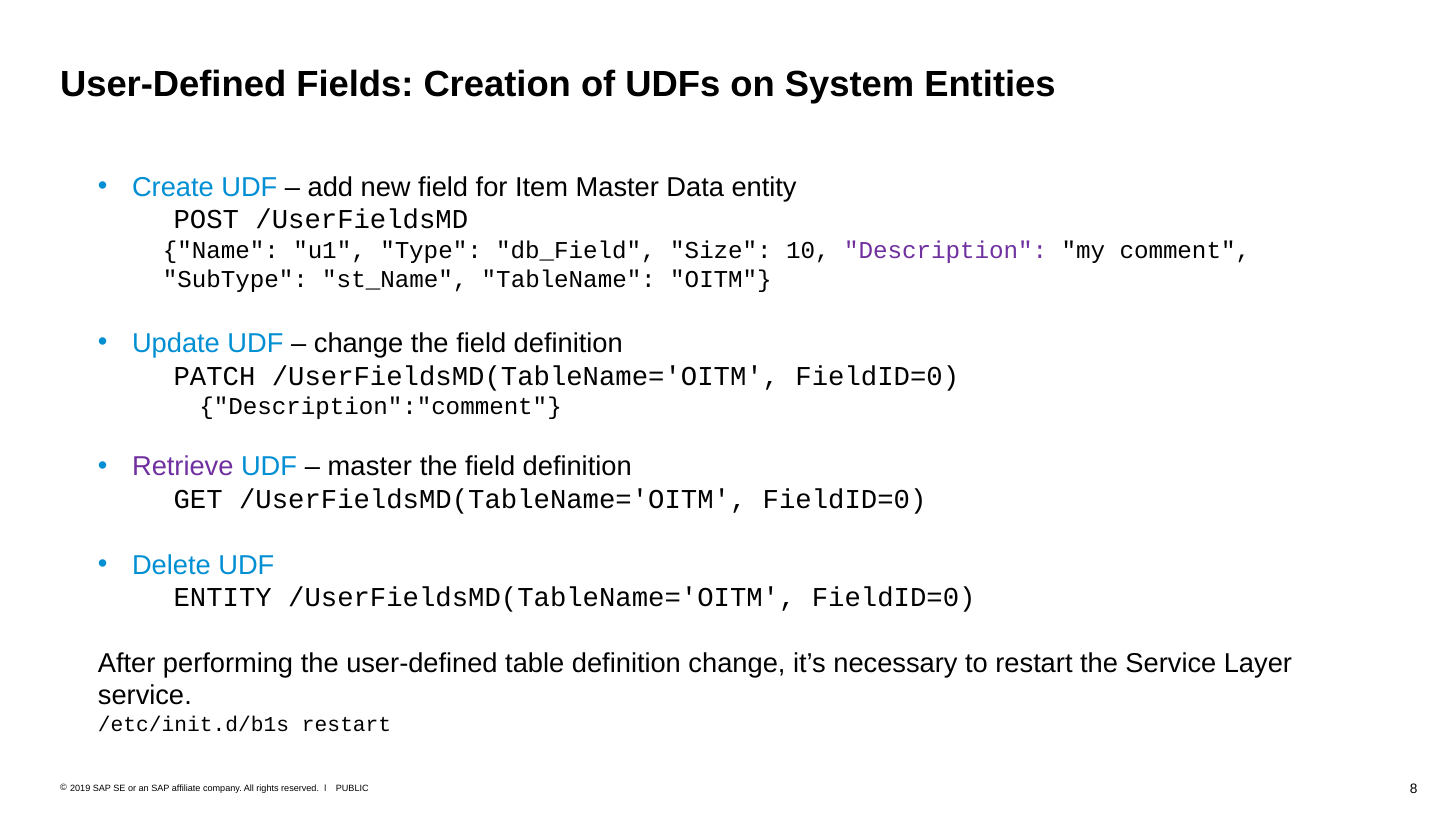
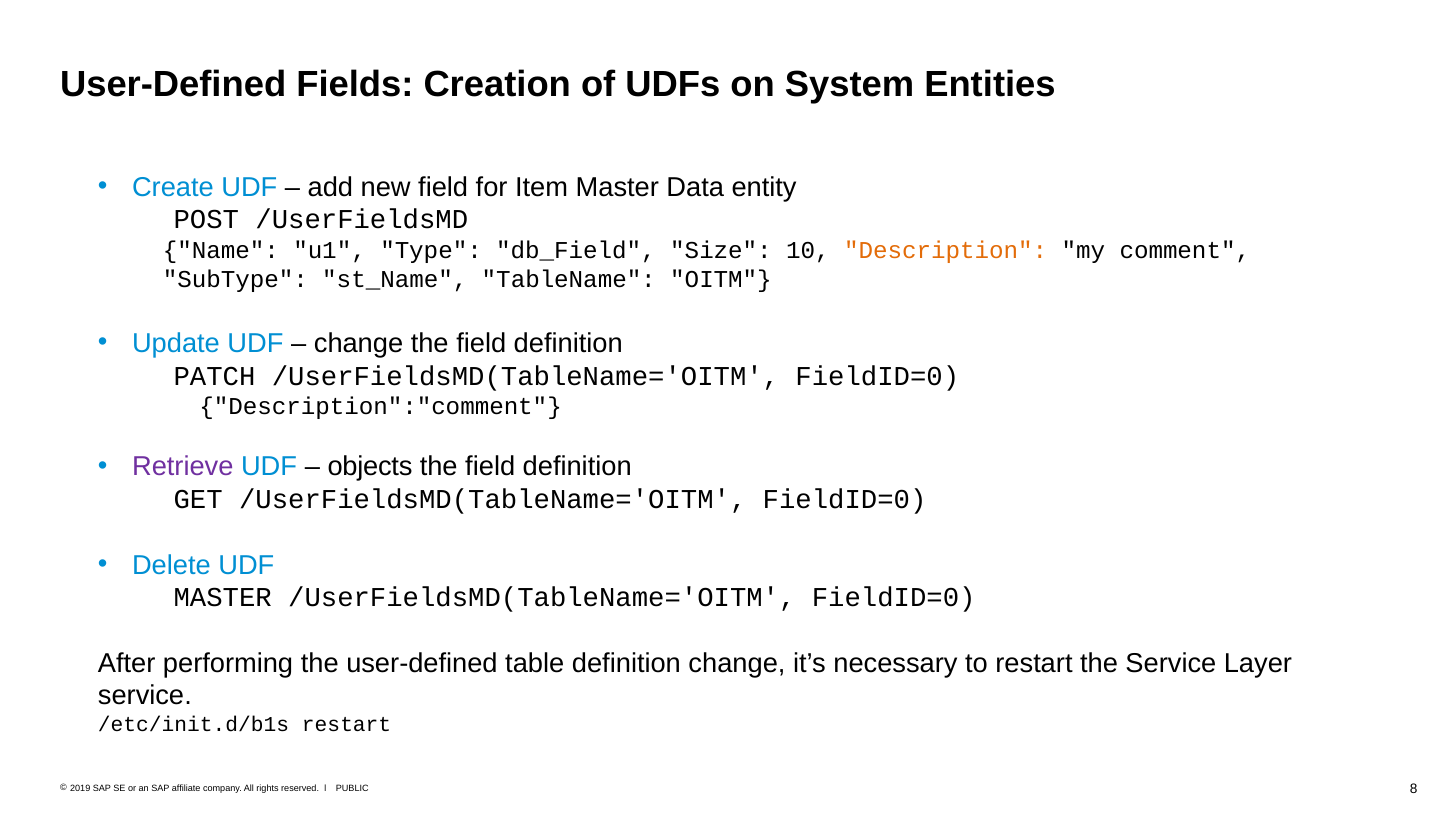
Description colour: purple -> orange (946, 251)
master: master -> objects (370, 467)
ENTITY: ENTITY -> MASTER (223, 598)
